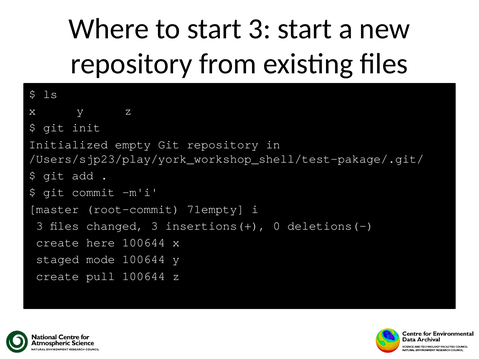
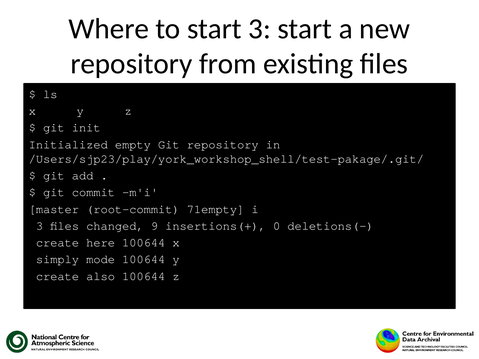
changed 3: 3 -> 9 (154, 226)
staged: staged -> simply (57, 259)
pull: pull -> also (101, 276)
